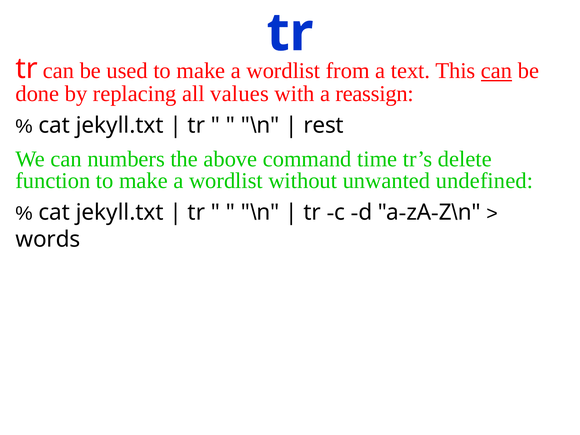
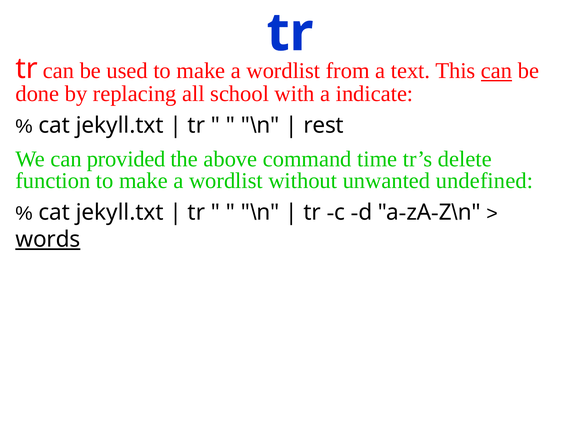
values: values -> school (240, 94)
reassign: reassign -> indicate (375, 94)
numbers: numbers -> provided (126, 159)
words underline: none -> present (48, 239)
